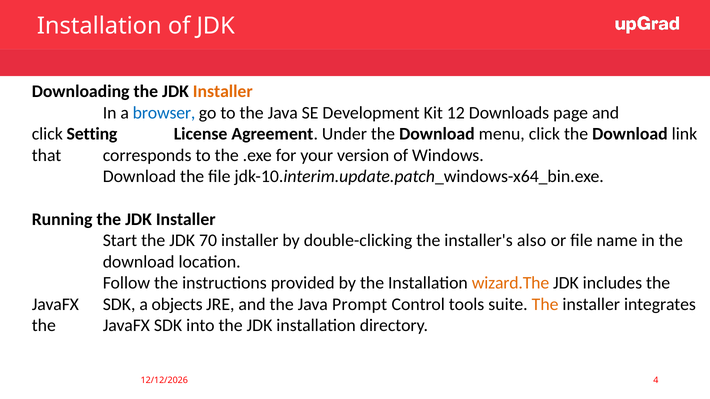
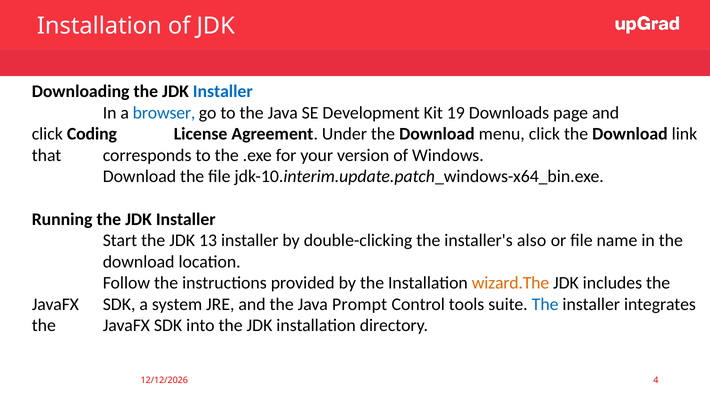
Installer colour: orange -> blue (223, 92)
12: 12 -> 19 (456, 113)
Setting: Setting -> Coding (92, 134)
70: 70 -> 13 (208, 241)
objects: objects -> system (177, 305)
The colour: orange -> blue (545, 305)
